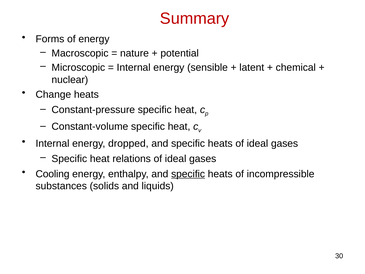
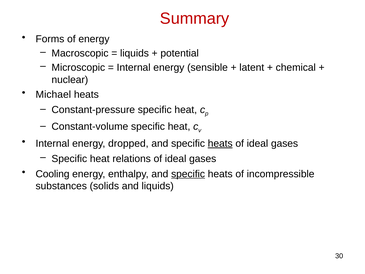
nature: nature -> liquids (134, 53)
Change: Change -> Michael (53, 94)
heats underline: none -> present (220, 143)
